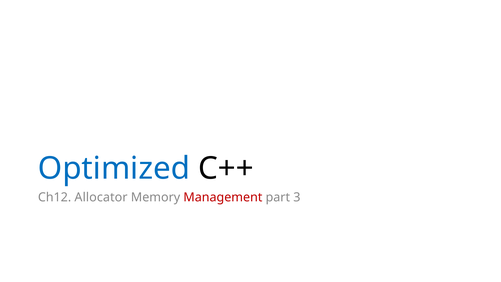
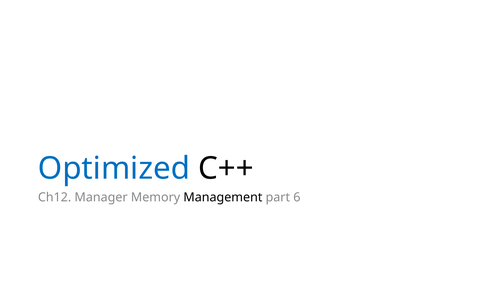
Allocator: Allocator -> Manager (101, 197)
Management colour: red -> black (223, 197)
3: 3 -> 6 (297, 197)
